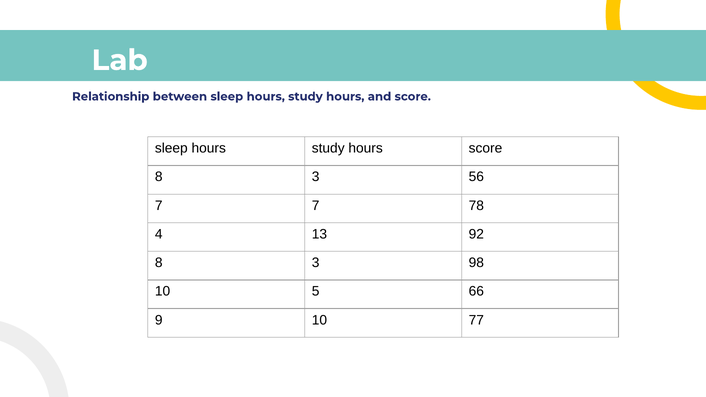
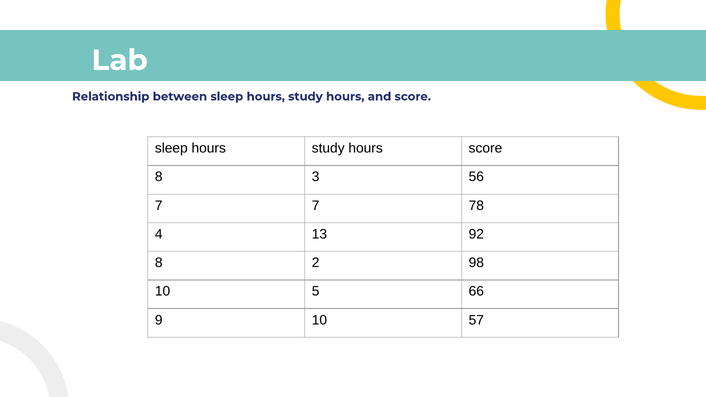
3: 3 -> 2 (316, 263)
77: 77 -> 57 (476, 320)
